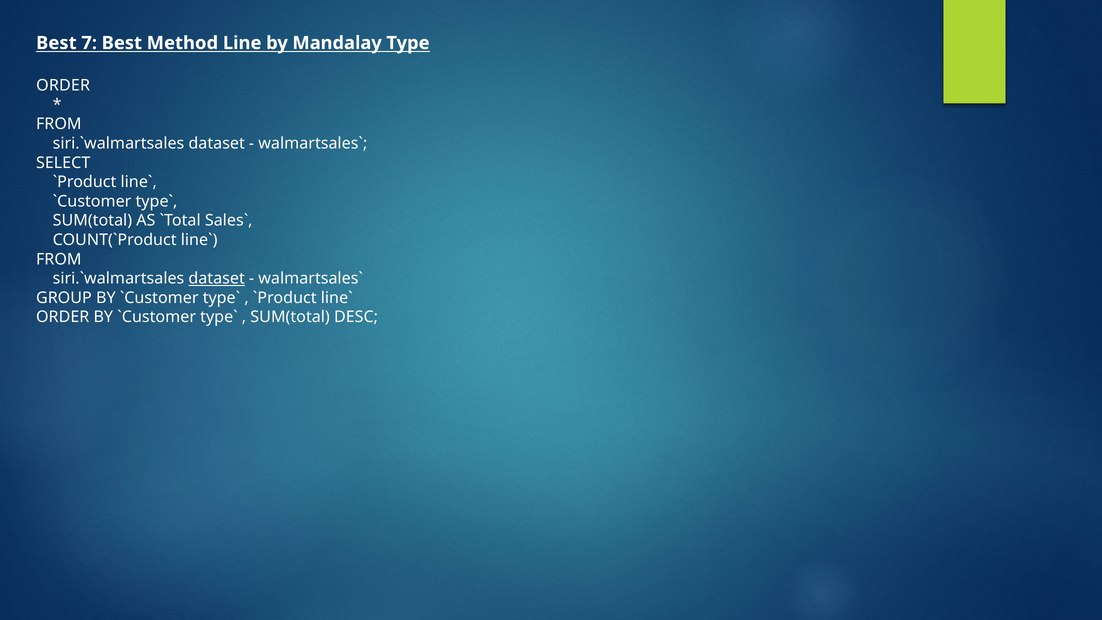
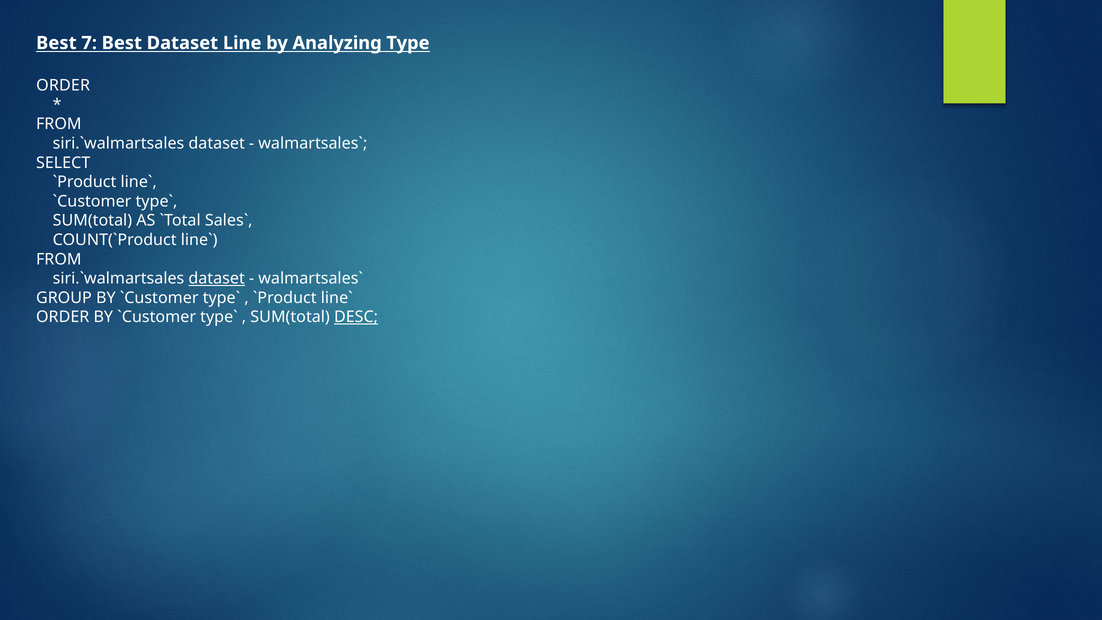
Best Method: Method -> Dataset (182, 43)
Mandalay: Mandalay -> Analyzing (337, 43)
DESC underline: none -> present (356, 317)
